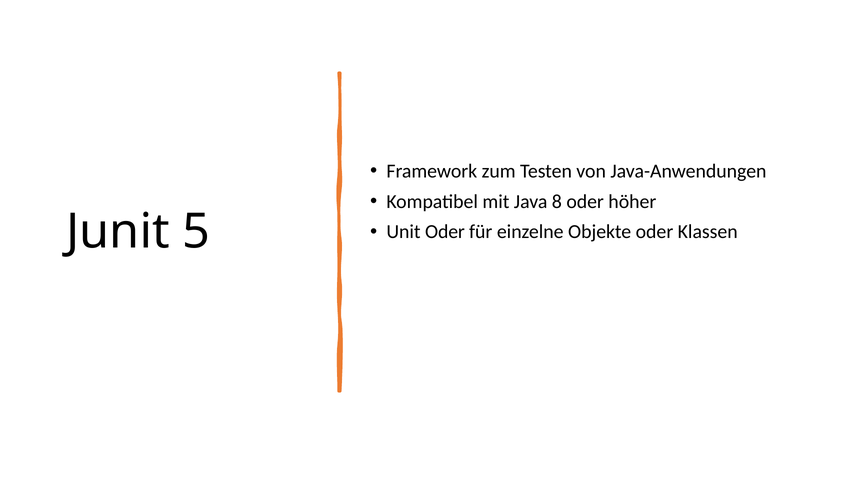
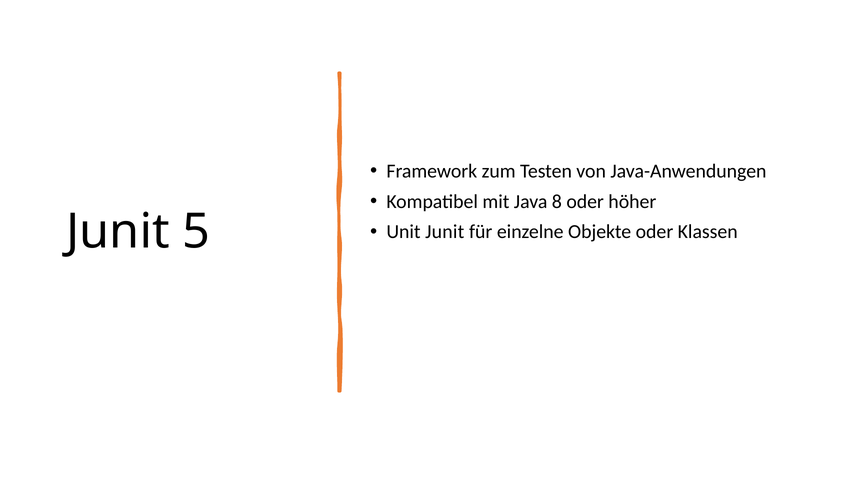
Unit Oder: Oder -> Junit (445, 232)
